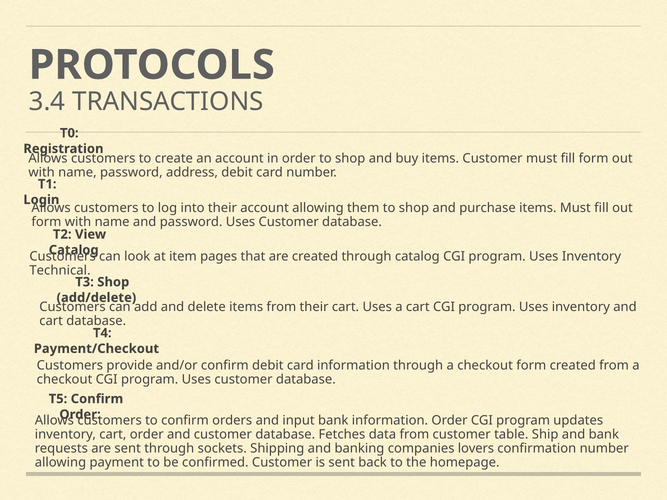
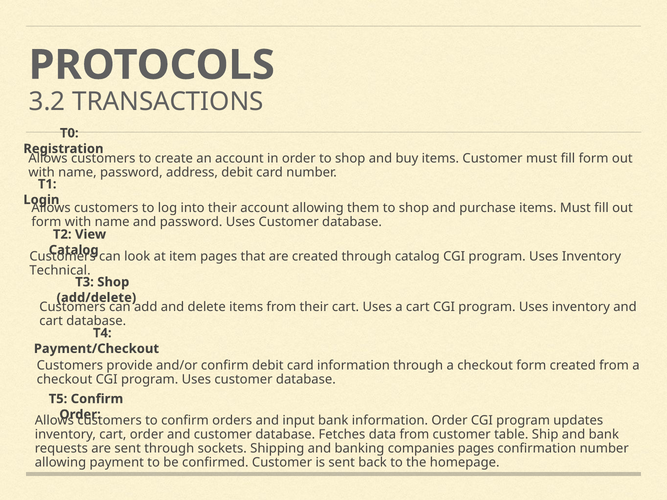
3.4: 3.4 -> 3.2 (47, 102)
companies lovers: lovers -> pages (476, 449)
